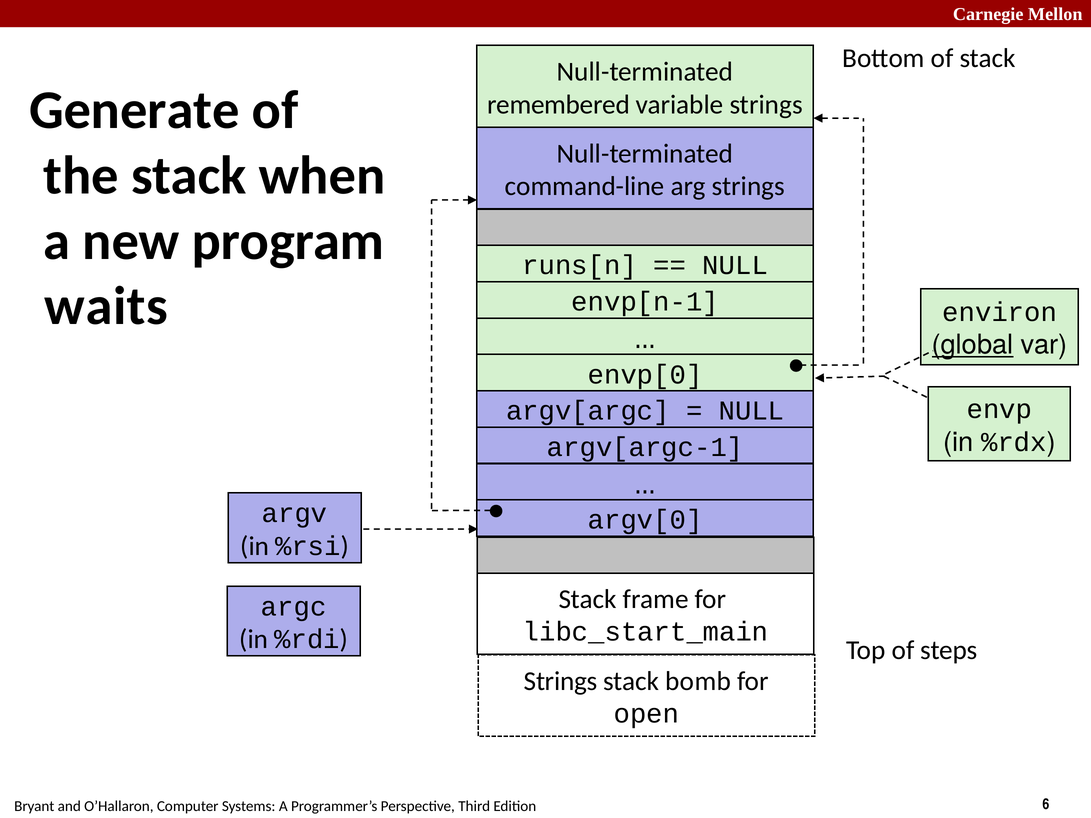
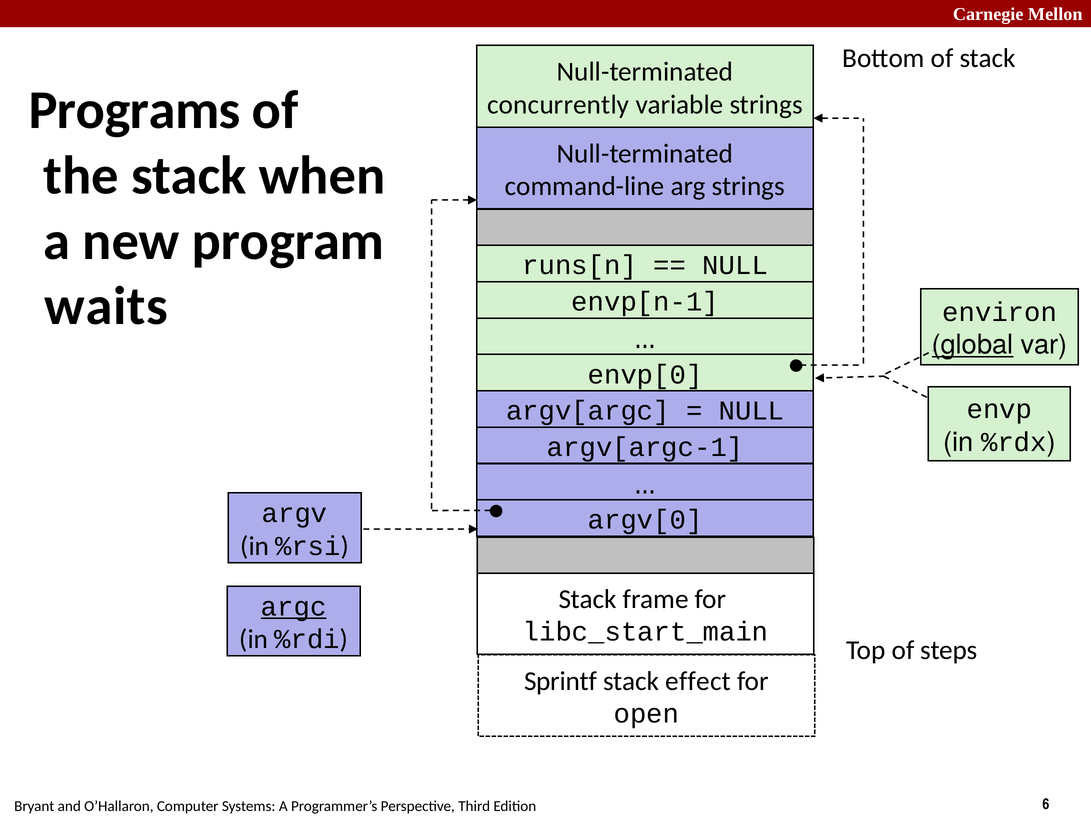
Generate: Generate -> Programs (135, 110)
remembered: remembered -> concurrently (558, 105)
argc underline: none -> present (294, 607)
Strings: Strings -> Sprintf (561, 681)
bomb: bomb -> effect (698, 681)
